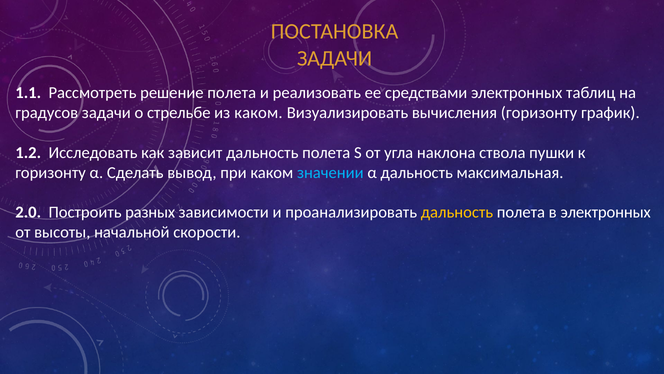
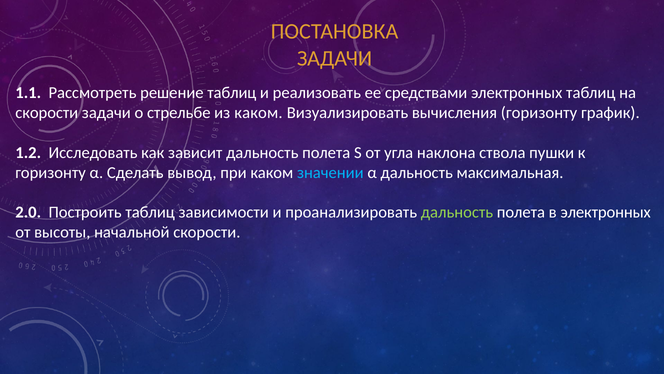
решение полета: полета -> таблиц (232, 93)
градусов: градусов -> скорости (47, 113)
Построить разных: разных -> таблиц (150, 212)
дальность colour: yellow -> light green (457, 212)
